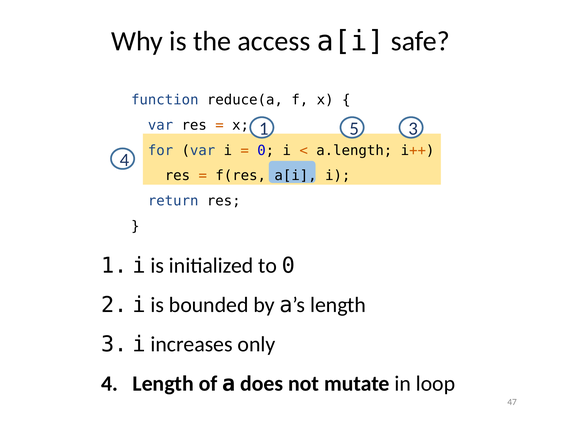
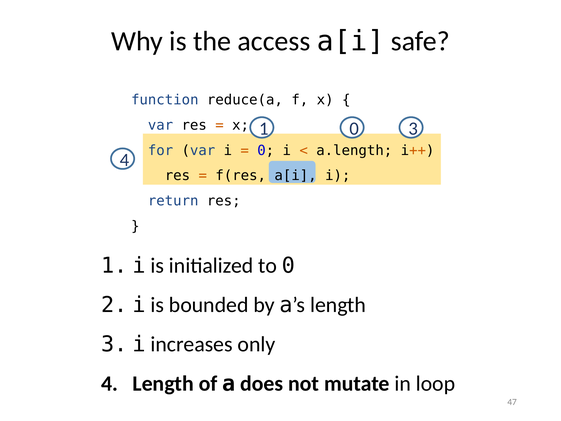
1 5: 5 -> 0 (354, 129)
